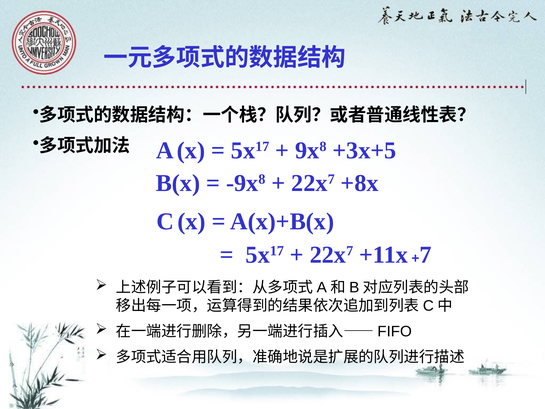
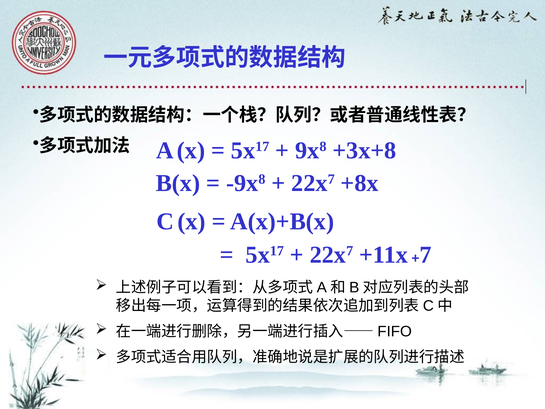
+3x+5: +3x+5 -> +3x+8 (364, 150)
